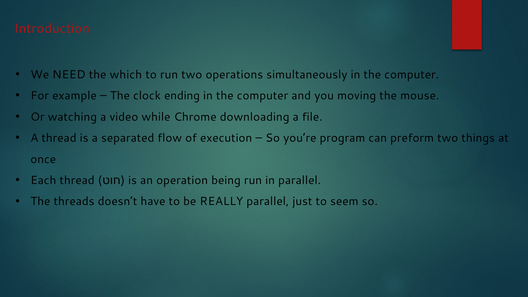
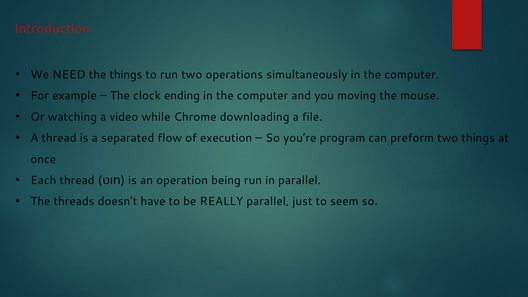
the which: which -> things (126, 75)
